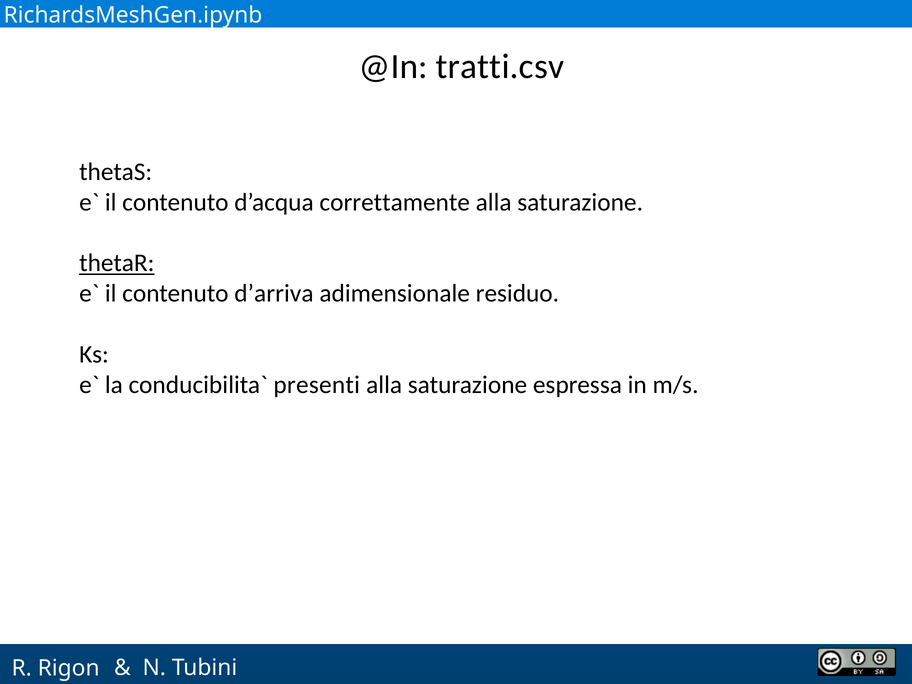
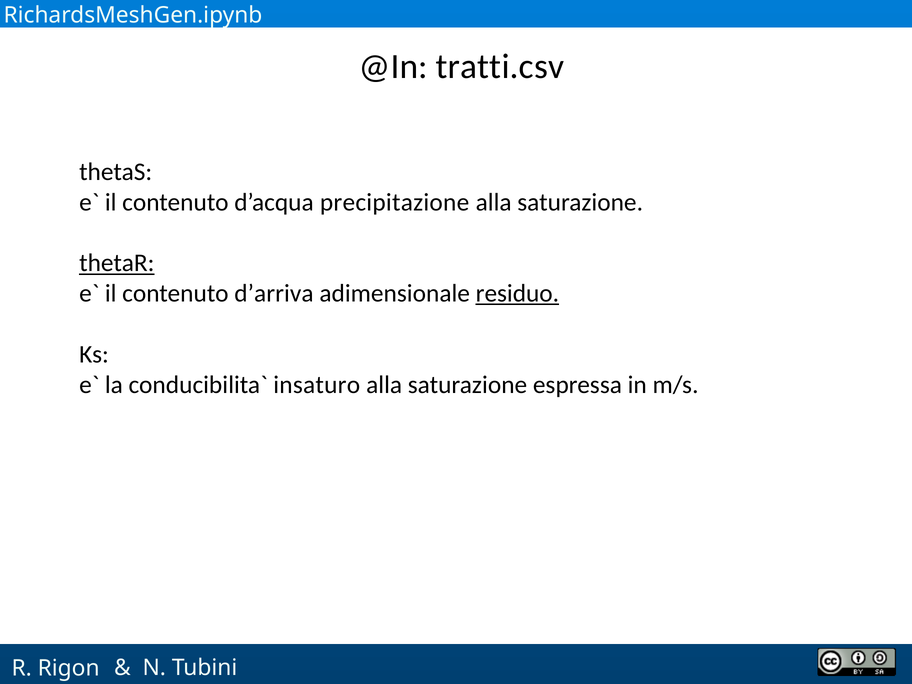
correttamente: correttamente -> precipitazione (395, 202)
residuo underline: none -> present (517, 294)
presenti: presenti -> insaturo (317, 385)
